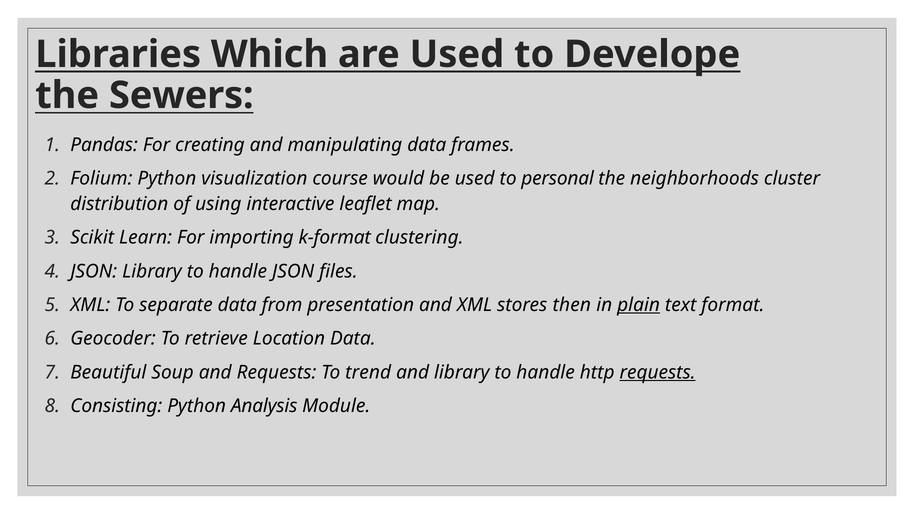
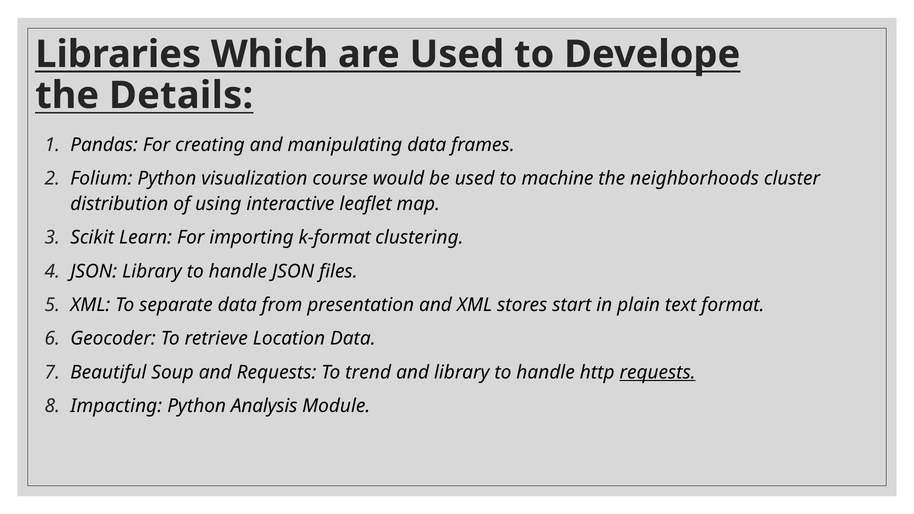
Sewers: Sewers -> Details (181, 95)
personal: personal -> machine (558, 179)
then: then -> start (572, 305)
plain underline: present -> none (639, 305)
Consisting: Consisting -> Impacting (116, 406)
